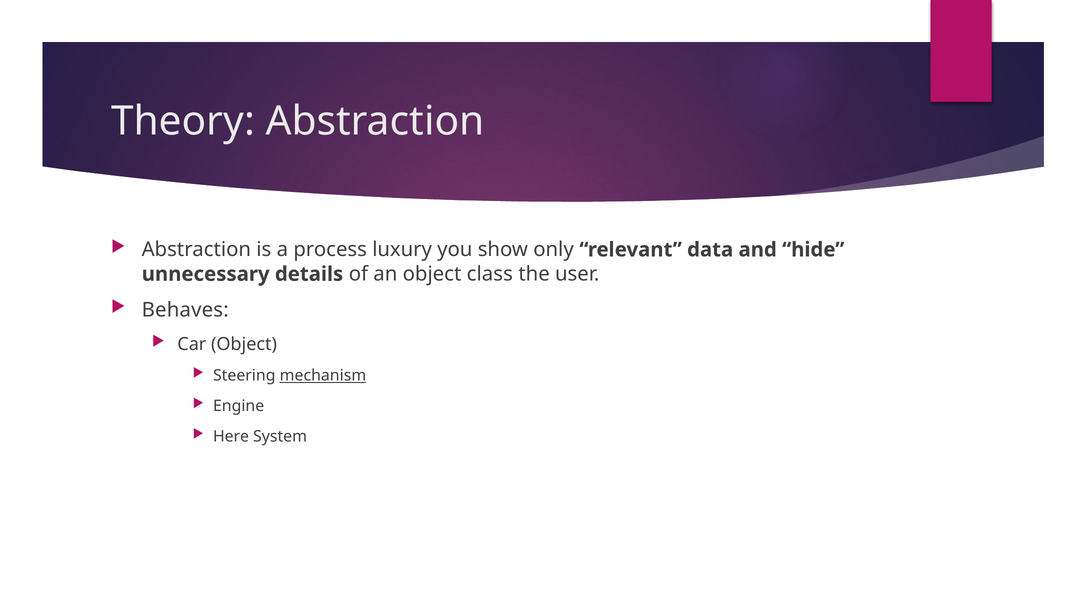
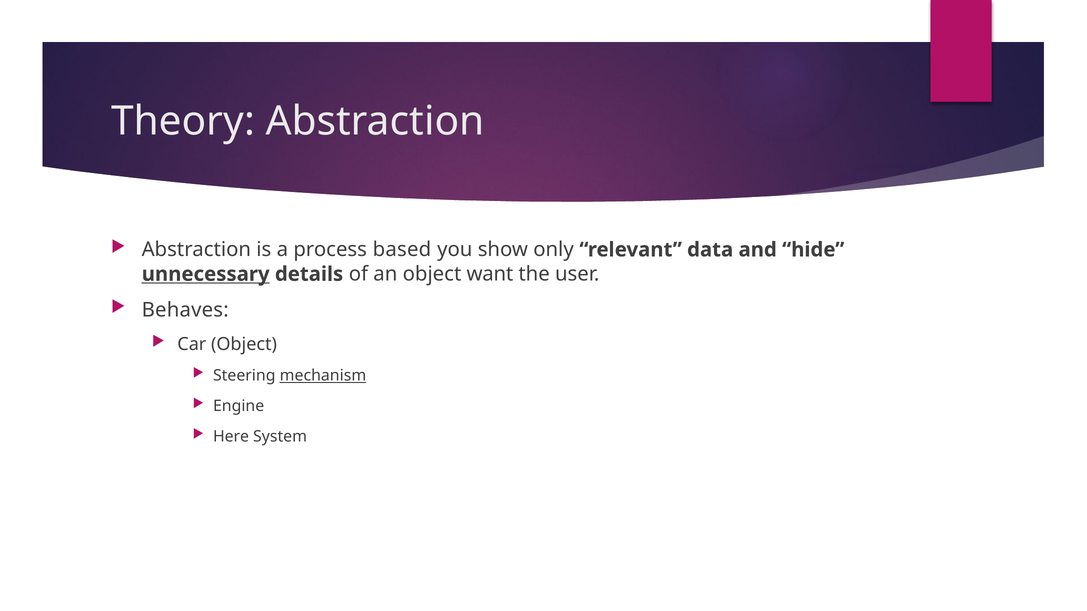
luxury: luxury -> based (402, 250)
unnecessary underline: none -> present (206, 274)
class: class -> want (490, 274)
